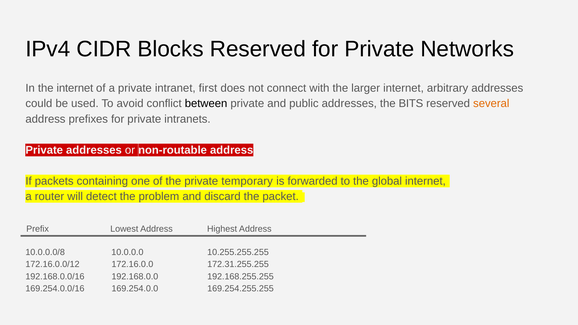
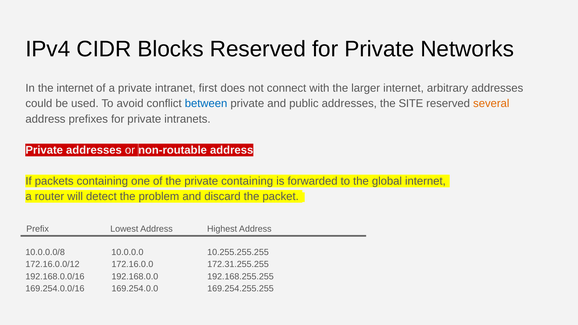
between colour: black -> blue (206, 104)
BITS: BITS -> SITE (411, 104)
private temporary: temporary -> containing (247, 181)
